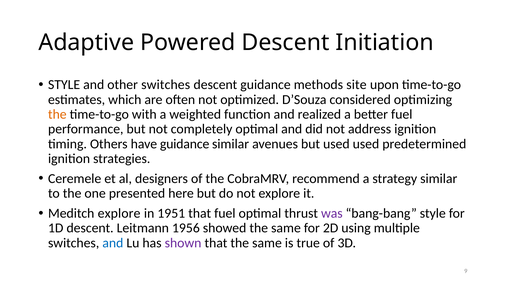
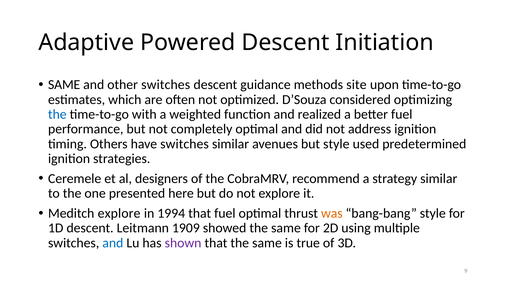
STYLE: STYLE -> SAME (64, 85)
the colour: orange -> blue (57, 115)
have guidance: guidance -> switches (185, 144)
but used: used -> style (336, 144)
1951: 1951 -> 1994 (171, 214)
was colour: purple -> orange (332, 214)
1956: 1956 -> 1909 (186, 229)
